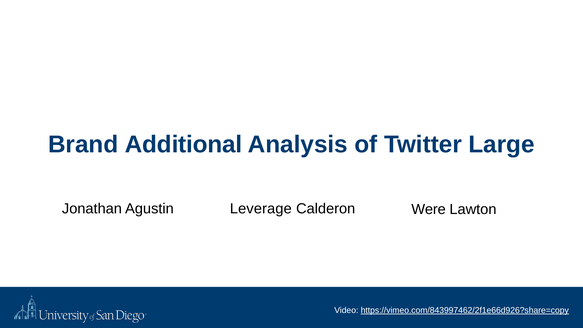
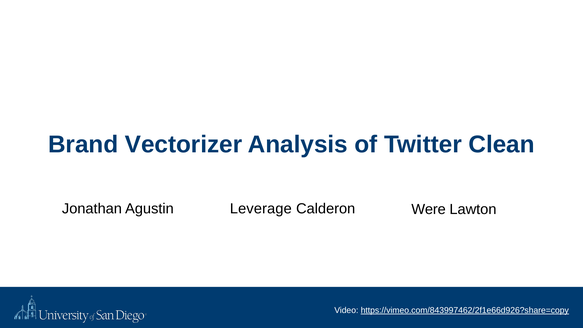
Additional: Additional -> Vectorizer (184, 144)
Large: Large -> Clean (502, 144)
